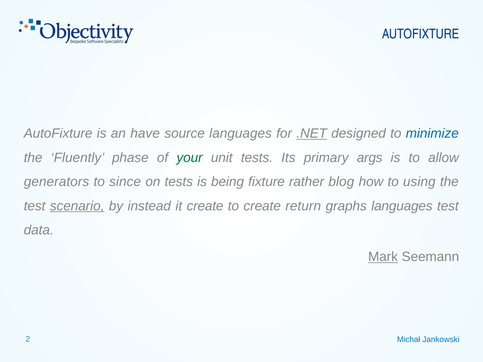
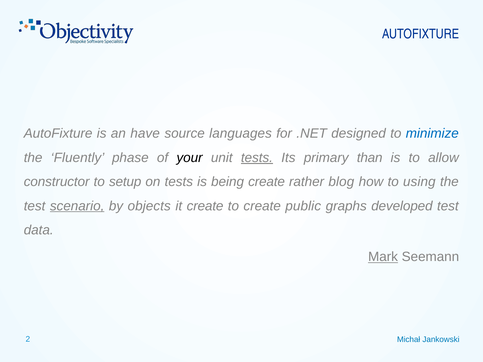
.NET underline: present -> none (312, 134)
your colour: green -> black (190, 158)
tests underline: none -> present (257, 158)
args: args -> than (370, 158)
generators: generators -> constructor (57, 182)
since: since -> setup (125, 182)
being fixture: fixture -> create (267, 182)
instead: instead -> objects (149, 206)
return: return -> public (303, 206)
graphs languages: languages -> developed (402, 206)
